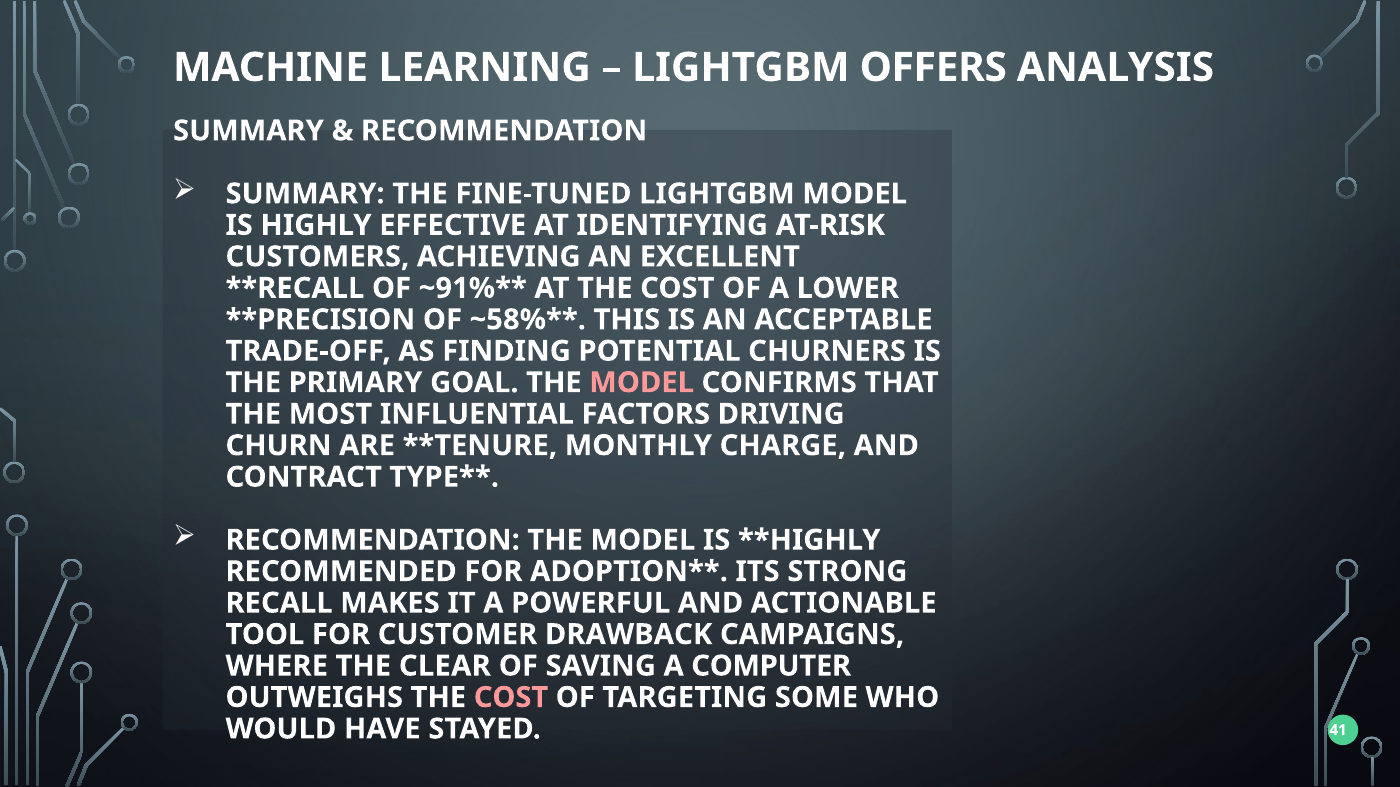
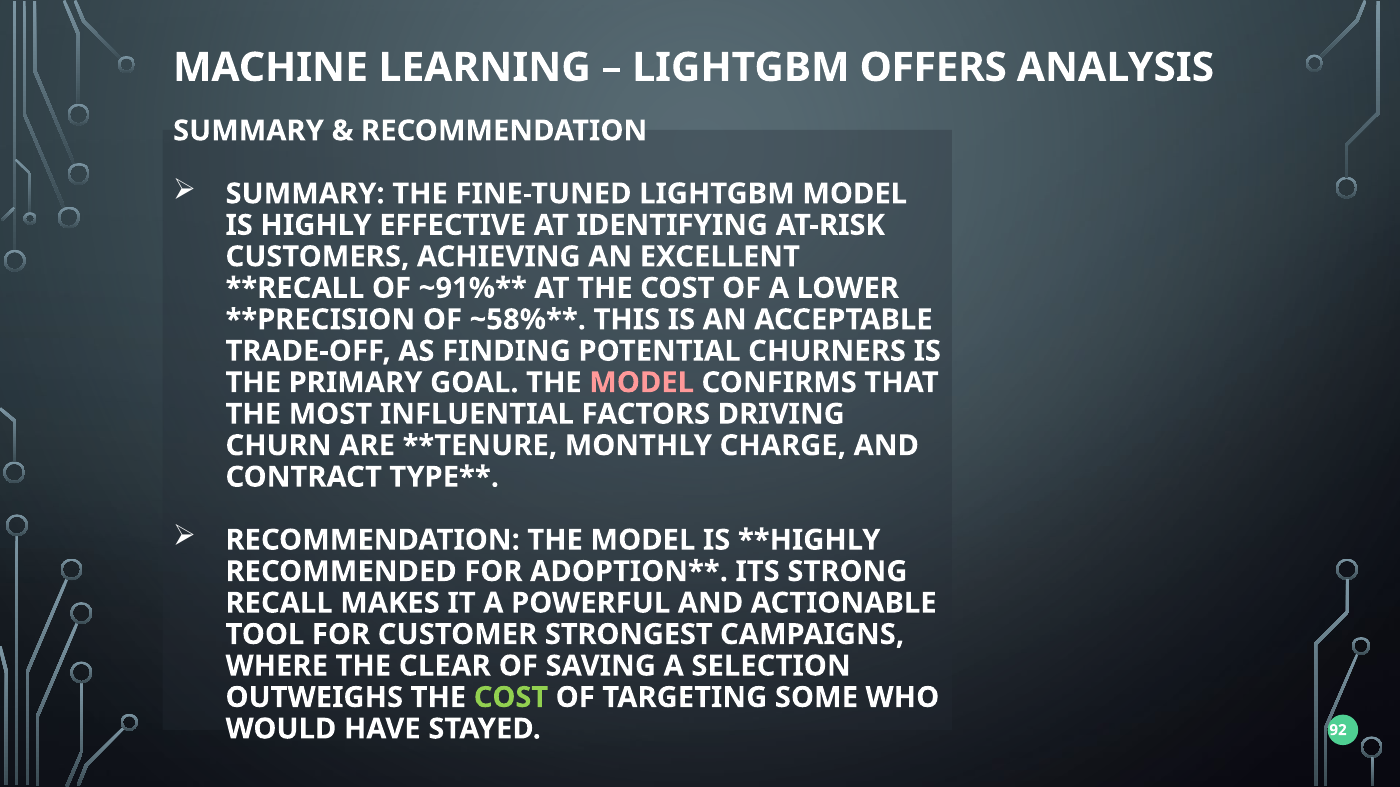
DRAWBACK: DRAWBACK -> STRONGEST (629, 635)
COMPUTER: COMPUTER -> SELECTION (771, 666)
COST colour: pink -> light green (511, 698)
41: 41 -> 92 (1338, 730)
